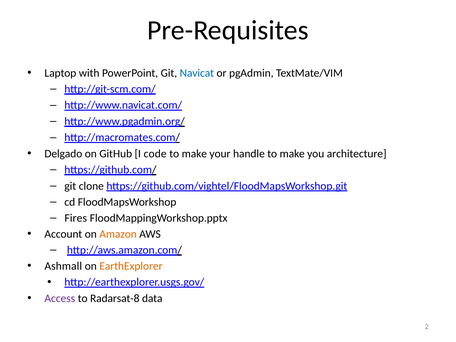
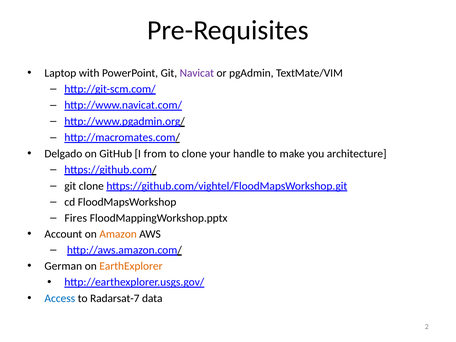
Navicat colour: blue -> purple (197, 73)
code: code -> from (155, 154)
make: make -> clone (194, 154)
Ashmall: Ashmall -> German (63, 266)
Access colour: purple -> blue (60, 298)
Radarsat-8: Radarsat-8 -> Radarsat-7 (115, 298)
